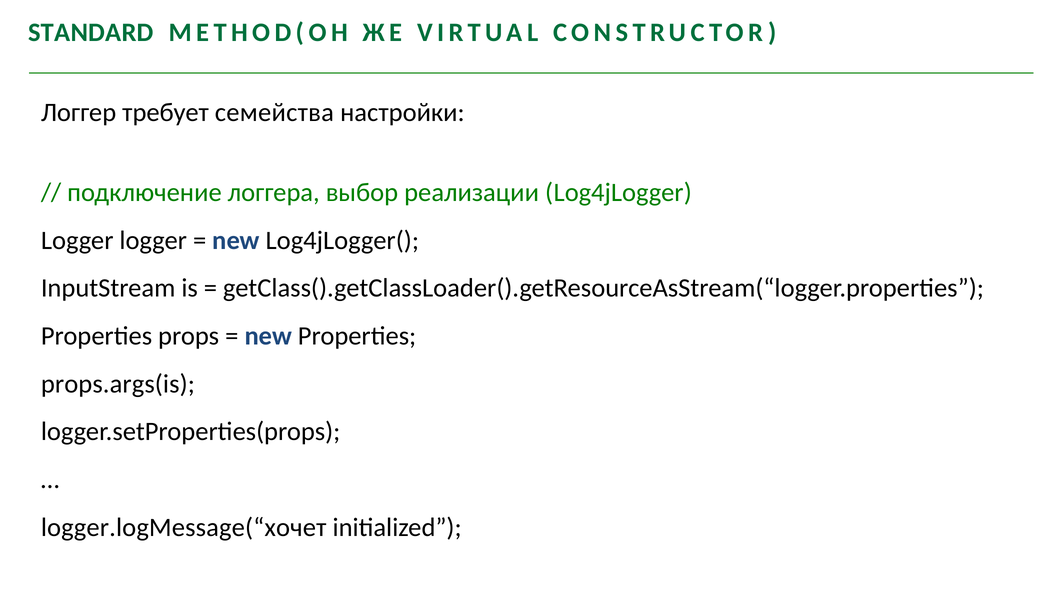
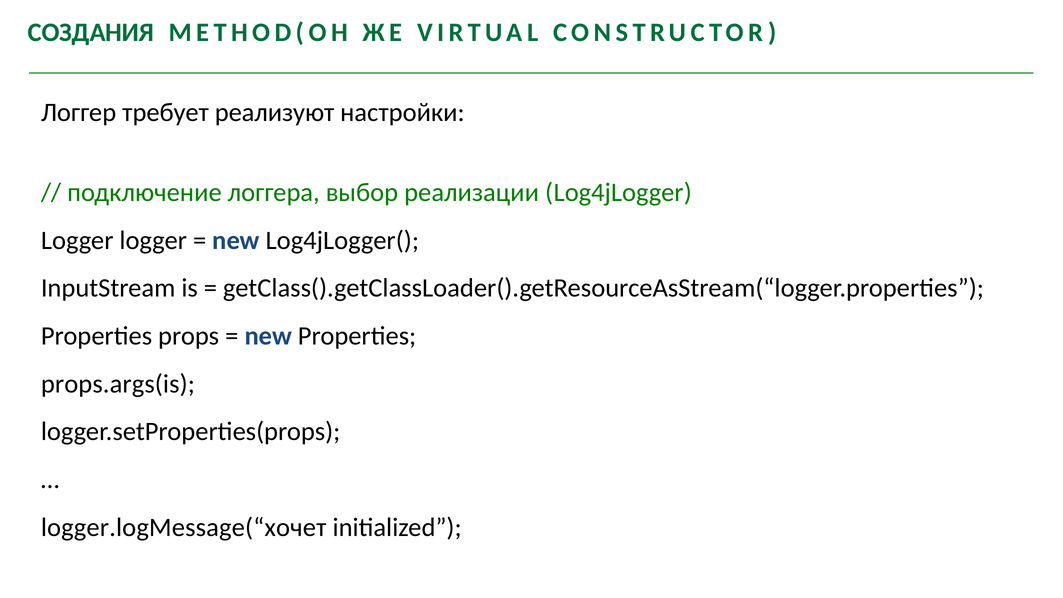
STANDARD: STANDARD -> СОЗДАНИЯ (91, 32)
семейства: семейства -> реализуют (275, 113)
